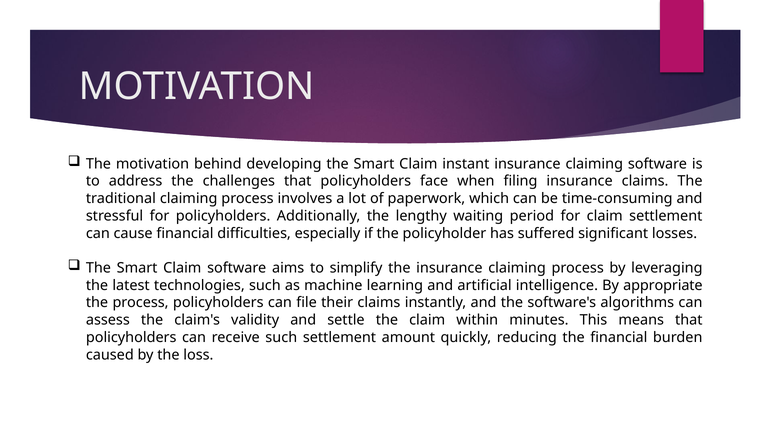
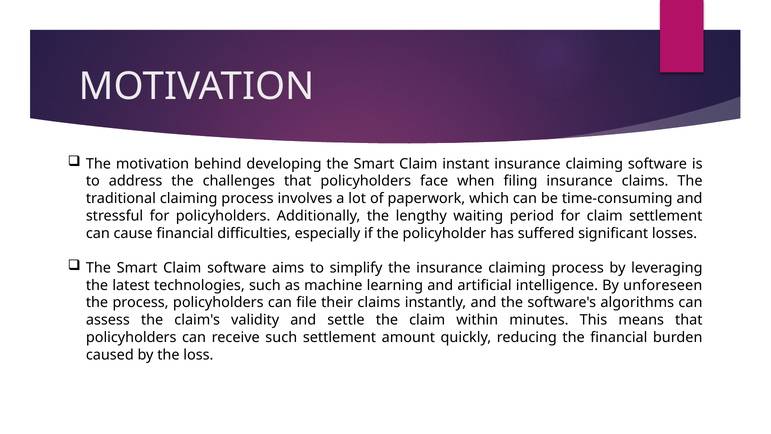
appropriate: appropriate -> unforeseen (663, 285)
